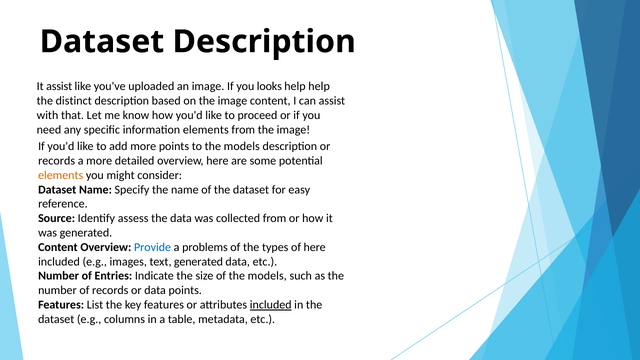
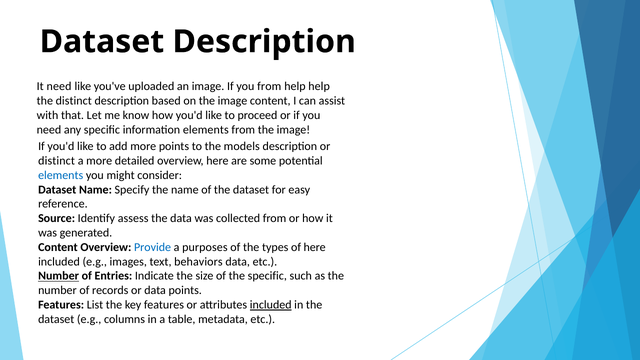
It assist: assist -> need (59, 86)
you looks: looks -> from (269, 86)
records: records -> distinct (57, 161)
elements colour: orange -> blue (61, 175)
problems: problems -> purposes (205, 247)
text generated: generated -> behaviors (198, 262)
Number underline: none -> present (59, 276)
of the models: models -> specific (267, 276)
